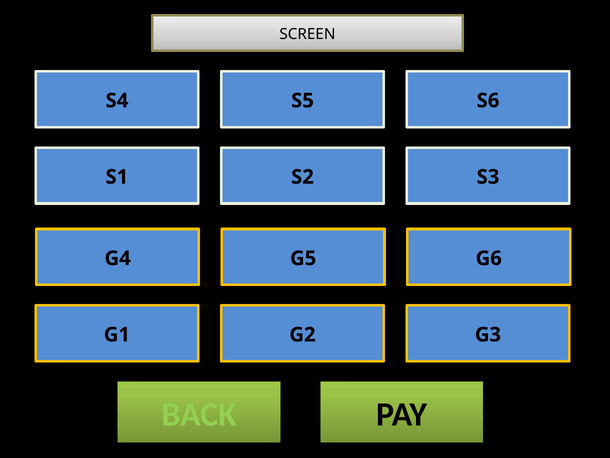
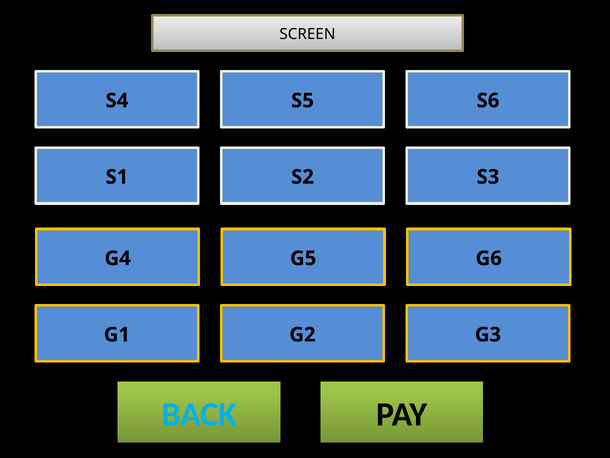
BACK colour: light green -> light blue (199, 414)
